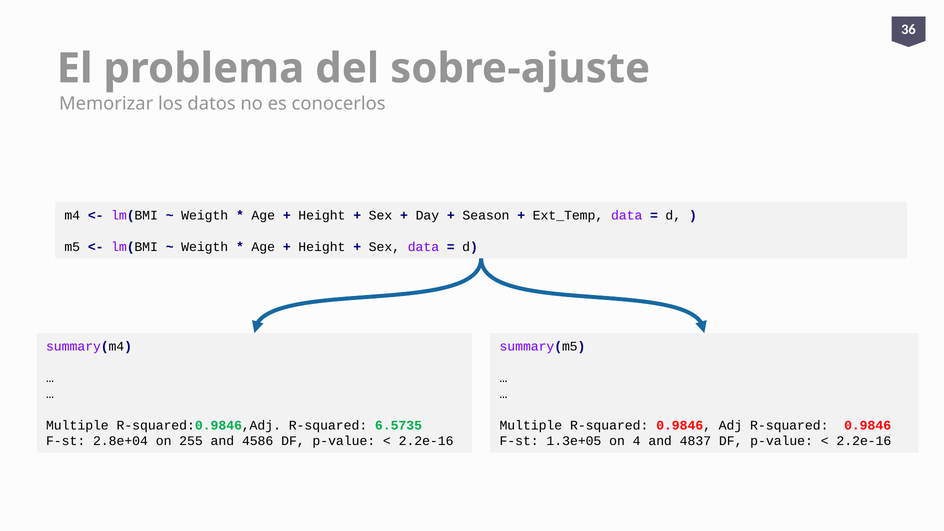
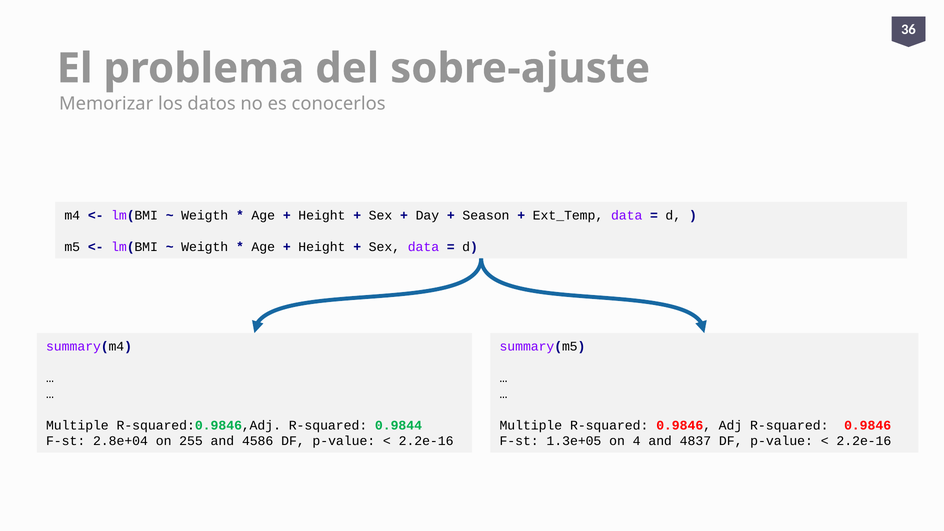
6.5735: 6.5735 -> 0.9844 (398, 425)
